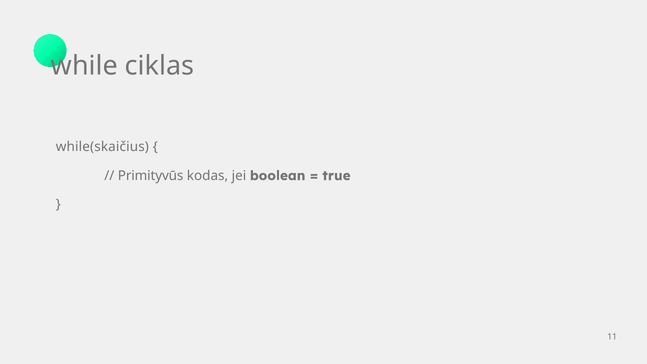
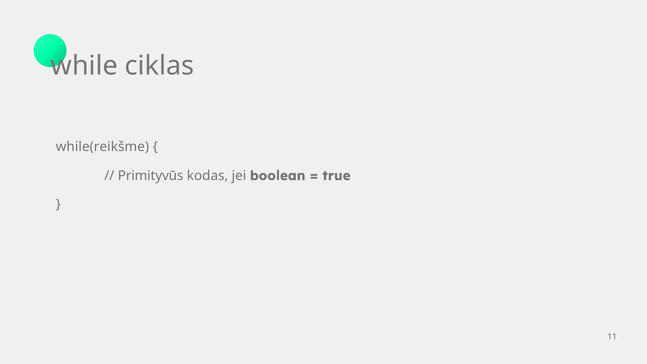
while(skaičius: while(skaičius -> while(reikšme (102, 147)
